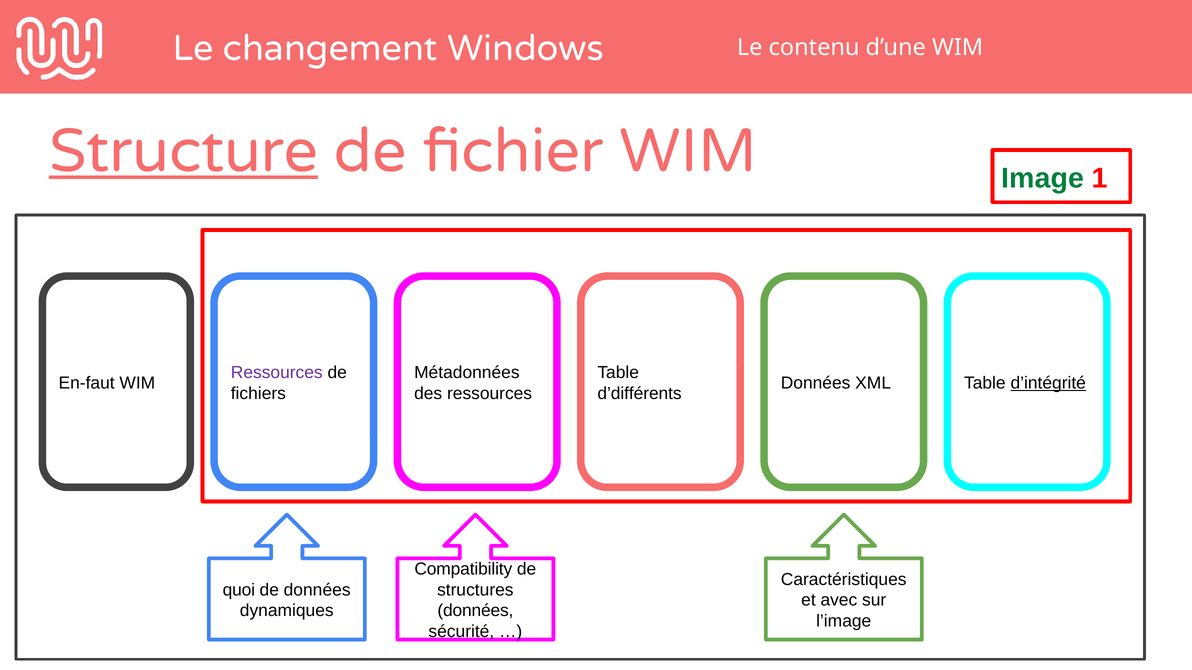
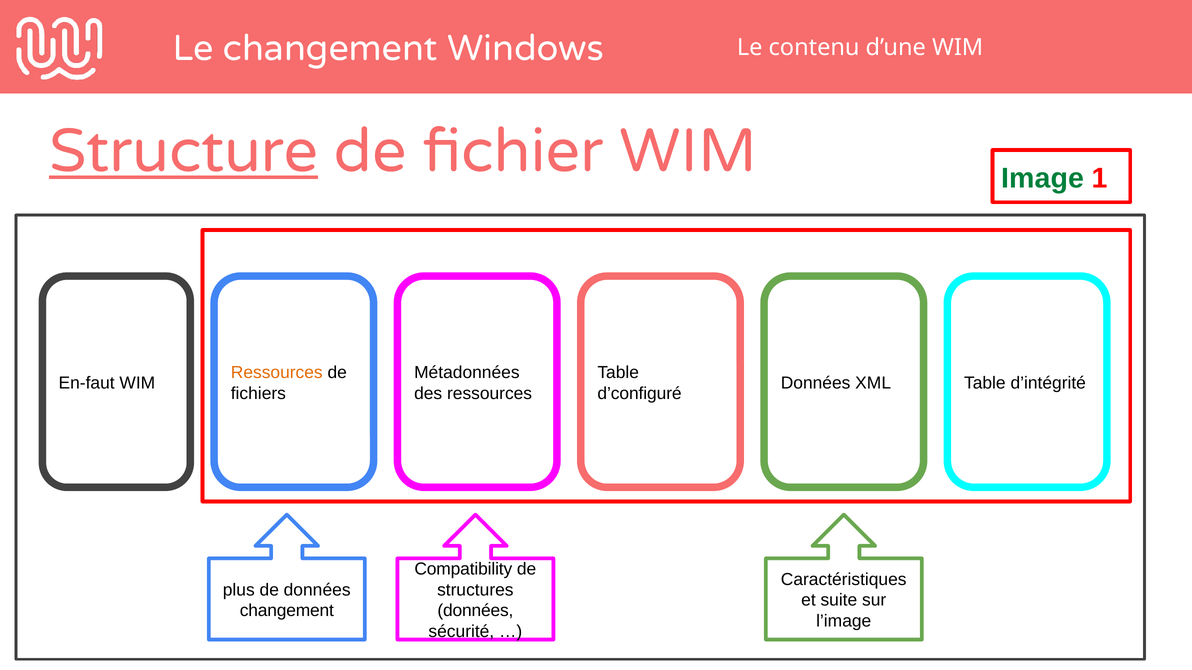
Ressources colour: purple -> orange (277, 373)
d’intégrité underline: present -> none (1048, 383)
d’différents: d’différents -> d’configuré (640, 394)
quoi: quoi -> plus (239, 590)
avec: avec -> suite (839, 601)
dynamiques: dynamiques -> changement (287, 611)
